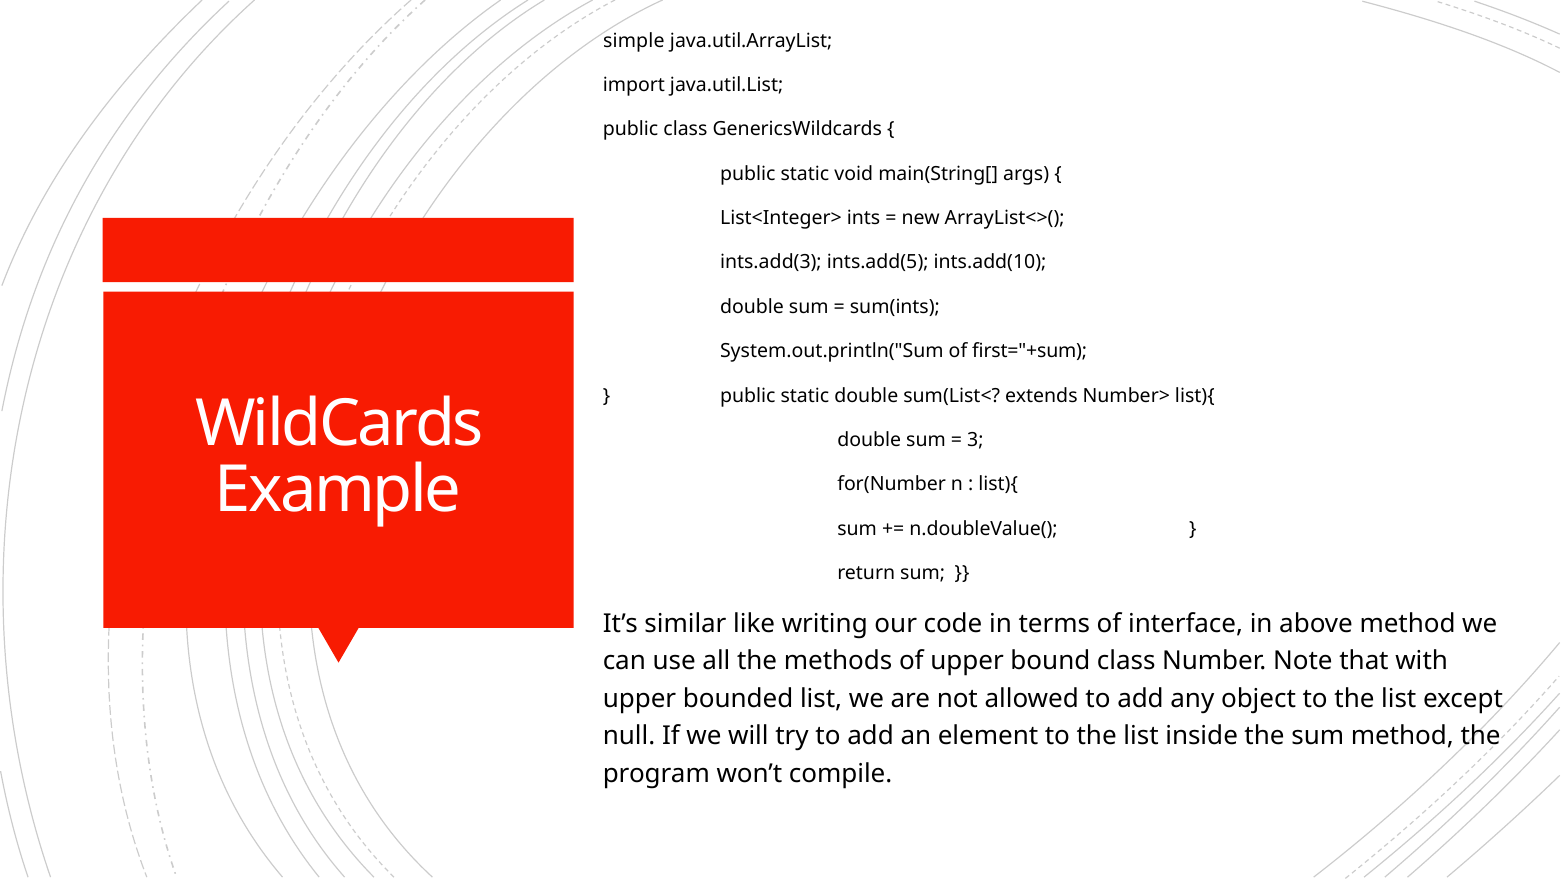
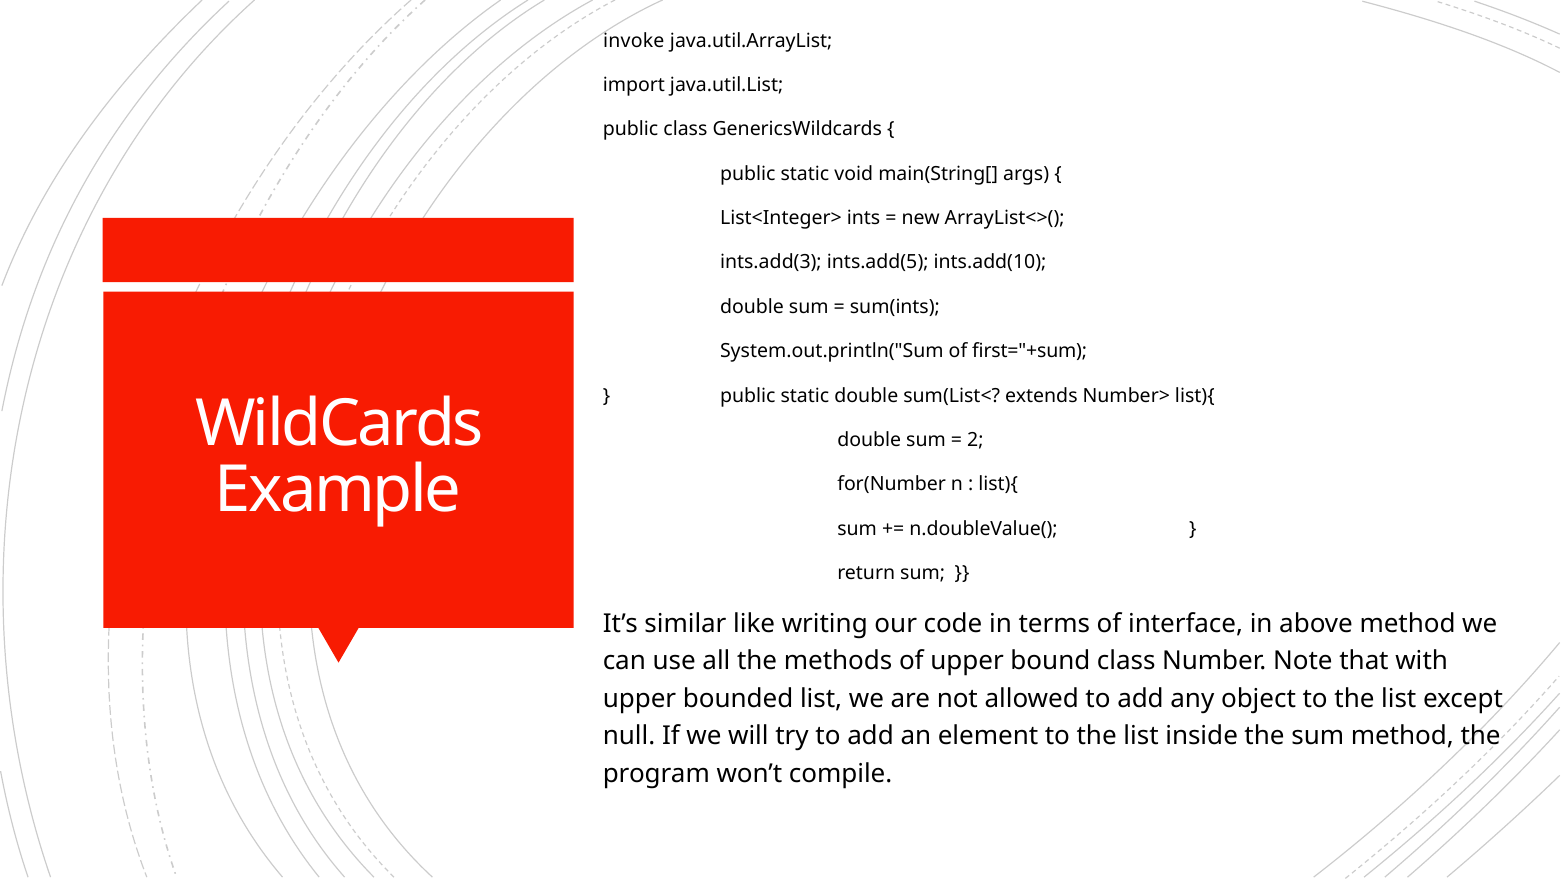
simple: simple -> invoke (634, 41)
3: 3 -> 2 (975, 440)
